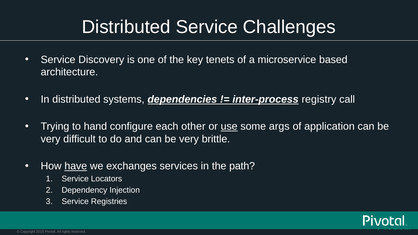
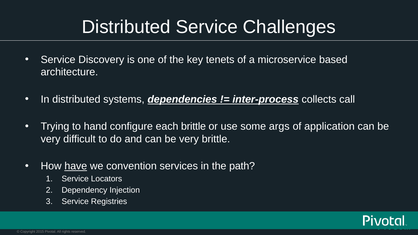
registry: registry -> collects (319, 99)
each other: other -> brittle (194, 127)
use underline: present -> none (229, 127)
exchanges: exchanges -> convention (132, 166)
